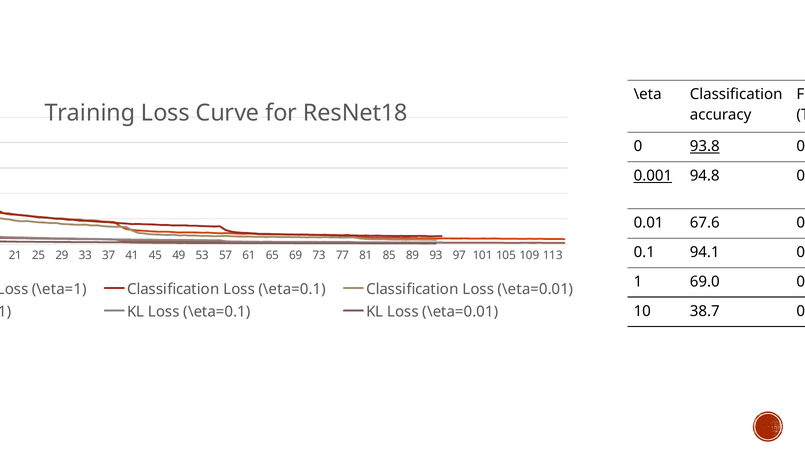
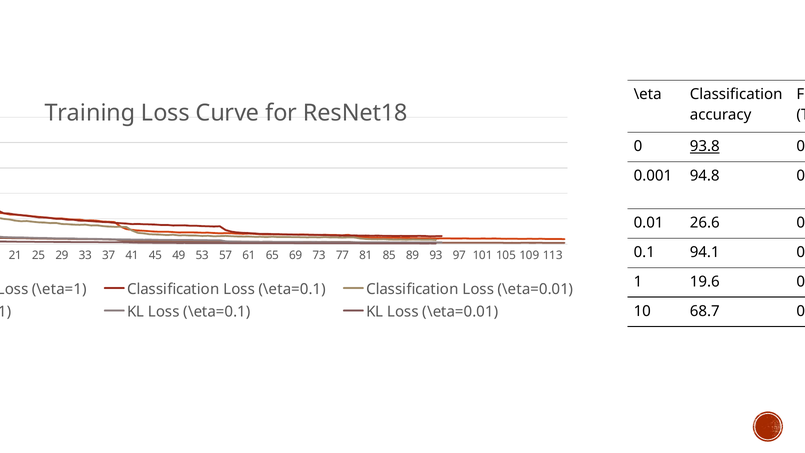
0.001 underline: present -> none (653, 176)
67.6: 67.6 -> 26.6 (705, 223)
69.0: 69.0 -> 19.6 (705, 282)
38.7: 38.7 -> 68.7 (705, 311)
